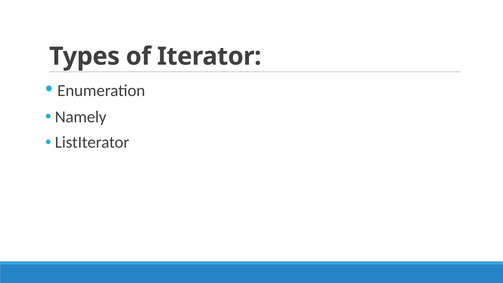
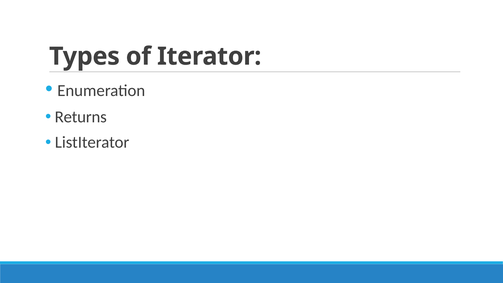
Namely: Namely -> Returns (81, 117)
